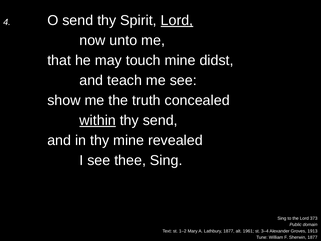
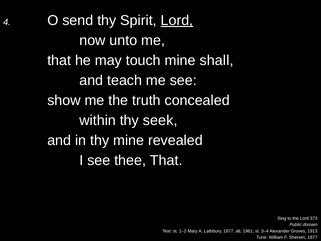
didst: didst -> shall (217, 60)
within underline: present -> none (98, 120)
thy send: send -> seek (160, 120)
thee Sing: Sing -> That (166, 160)
